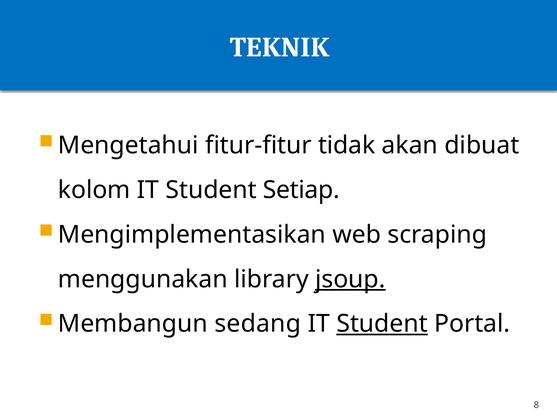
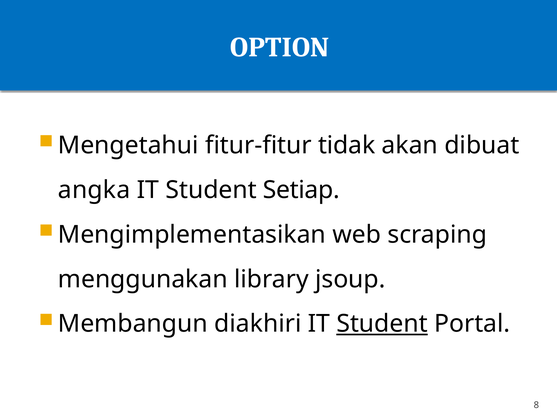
TEKNIK: TEKNIK -> OPTION (280, 47)
kolom: kolom -> angka (94, 190)
jsoup underline: present -> none (350, 279)
sedang: sedang -> diakhiri (258, 324)
